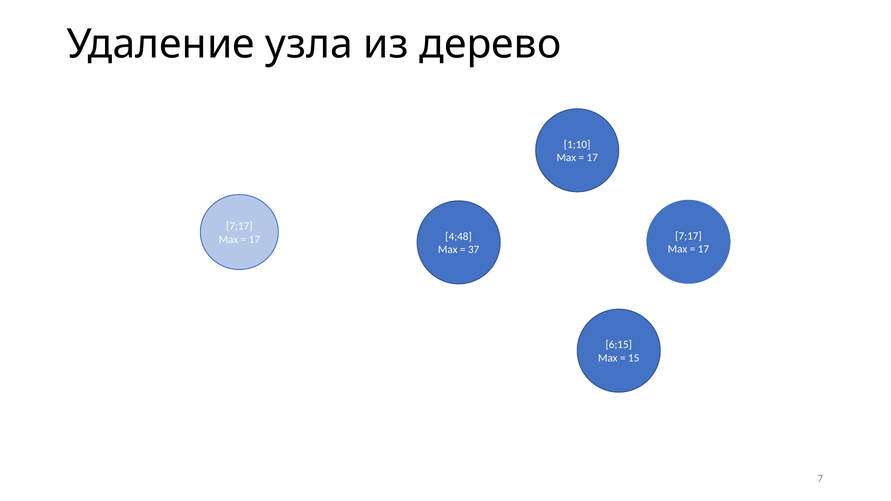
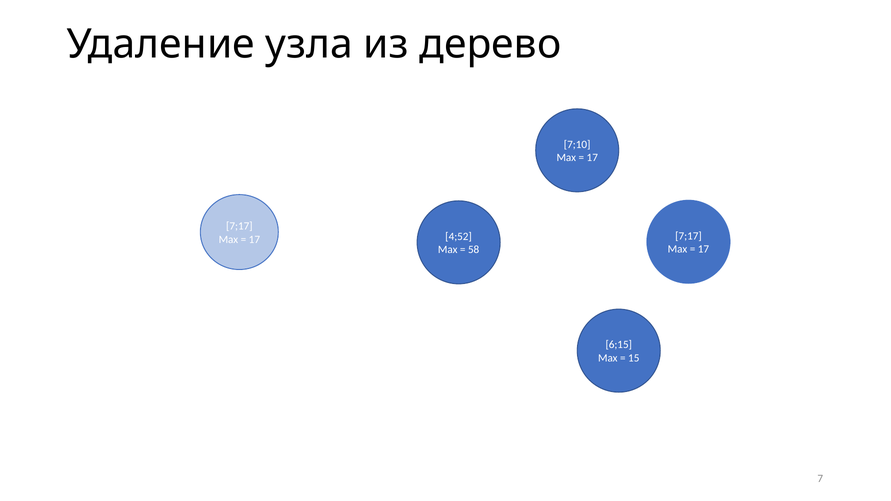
1;10: 1;10 -> 7;10 (577, 144)
4;48: 4;48 -> 4;52 (459, 237)
37: 37 -> 58 (474, 250)
